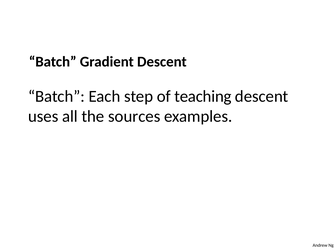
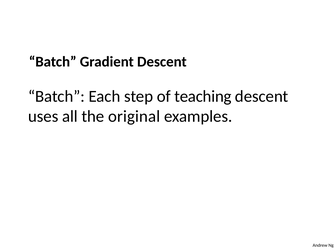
sources: sources -> original (134, 117)
